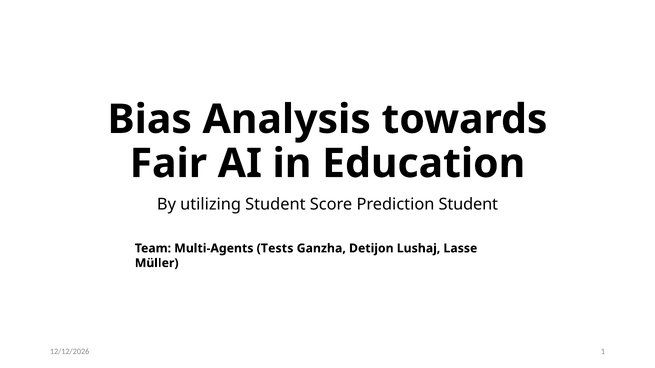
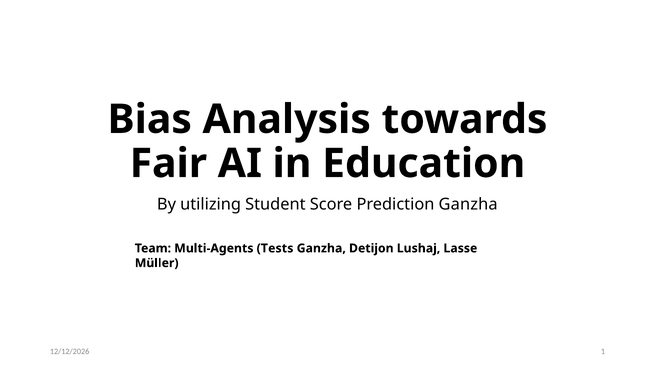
Prediction Student: Student -> Ganzha (468, 205)
